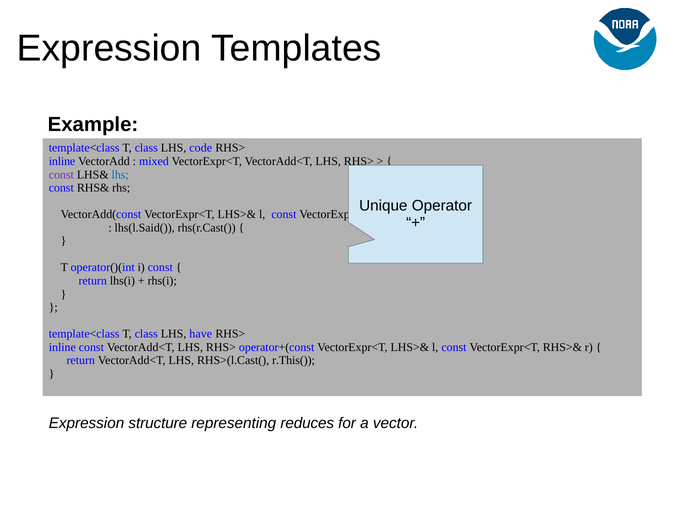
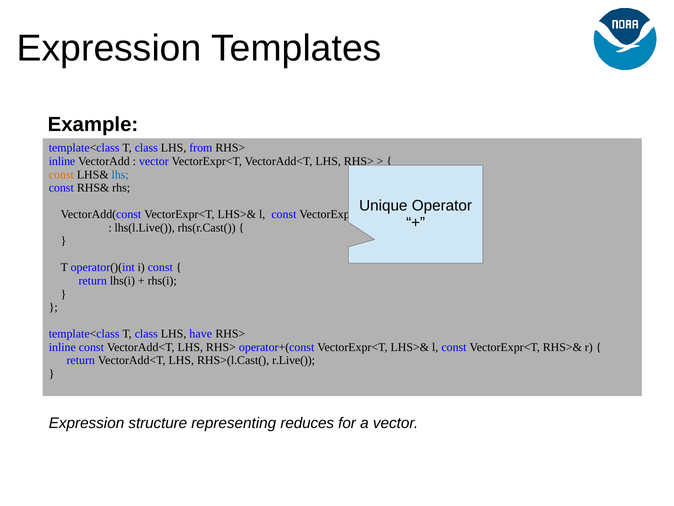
code: code -> from (201, 148)
mixed: mixed -> vector (154, 161)
const colour: purple -> orange (61, 174)
lhs(l.Said(: lhs(l.Said( -> lhs(l.Live( (145, 227)
r.This(: r.This( -> r.Live( (294, 360)
